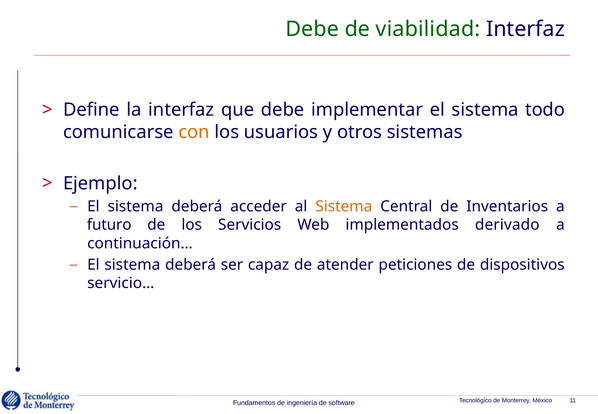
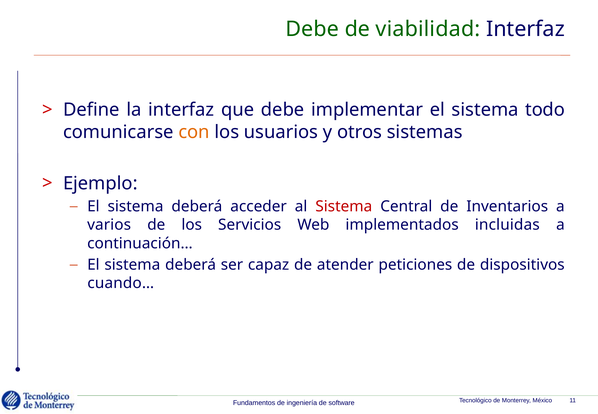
Sistema colour: orange -> red (344, 207)
futuro: futuro -> varios (109, 225)
derivado: derivado -> incluidas (507, 225)
servicio…: servicio… -> cuando… (121, 283)
